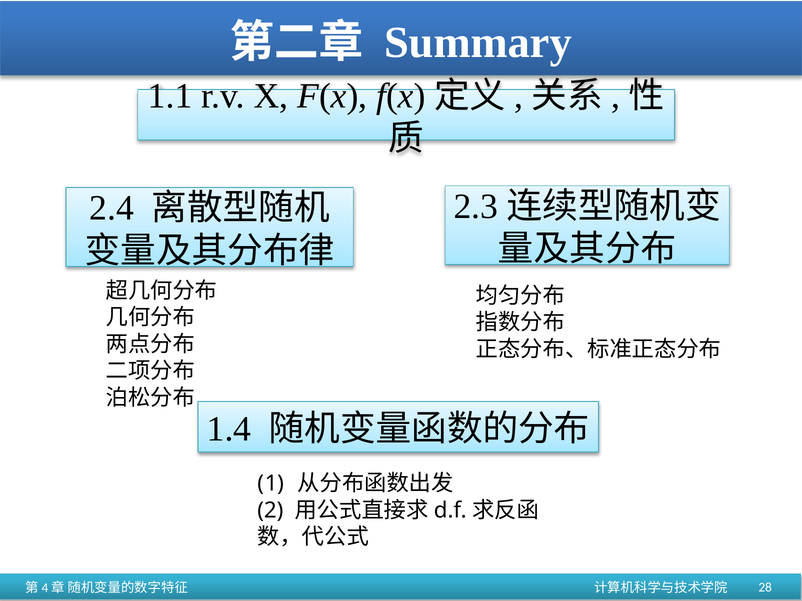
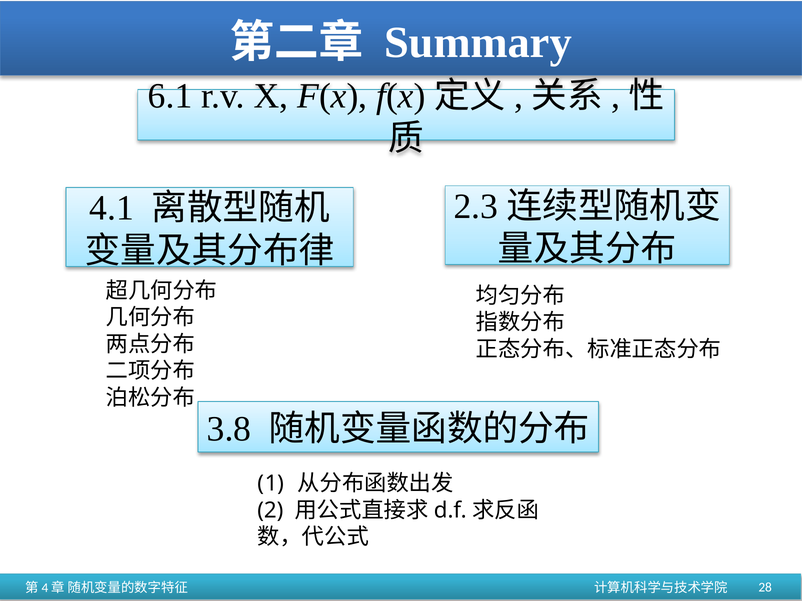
1.1: 1.1 -> 6.1 (170, 96)
2.4: 2.4 -> 4.1 (112, 208)
1.4: 1.4 -> 3.8 (229, 429)
